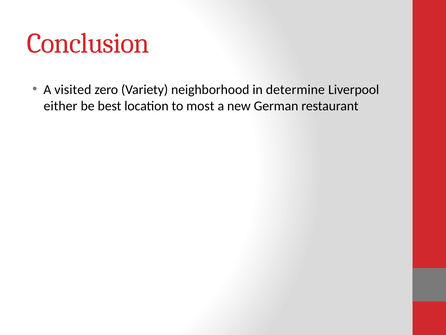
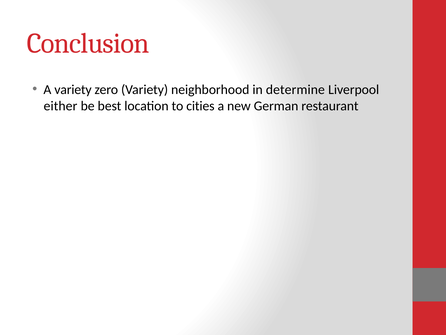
A visited: visited -> variety (73, 89)
most: most -> cities (200, 106)
